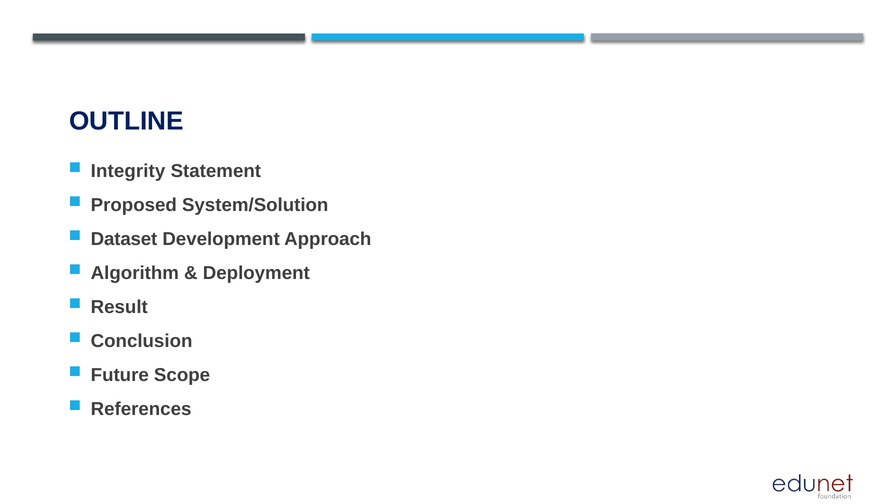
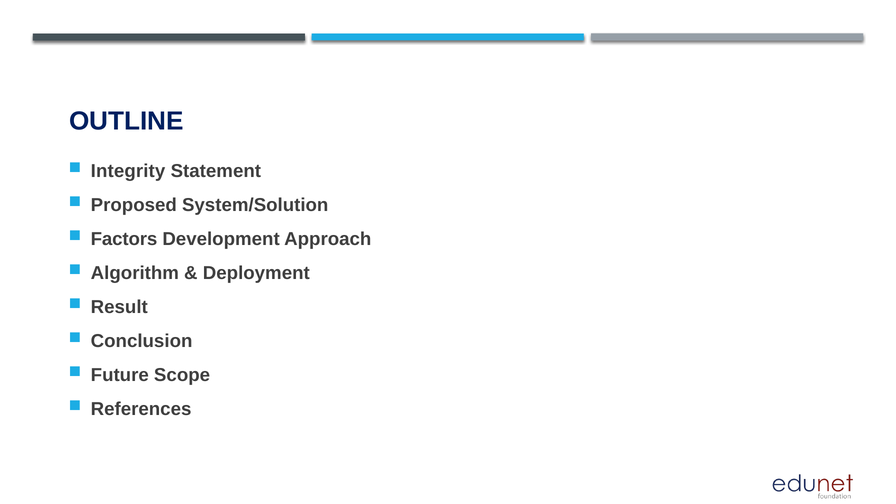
Dataset: Dataset -> Factors (124, 239)
